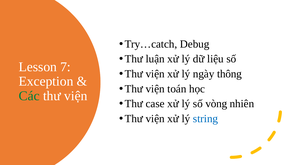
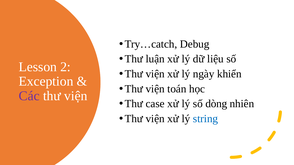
7: 7 -> 2 (65, 67)
thông: thông -> khiển (229, 74)
Các colour: green -> purple (29, 96)
vòng: vòng -> dòng (216, 104)
